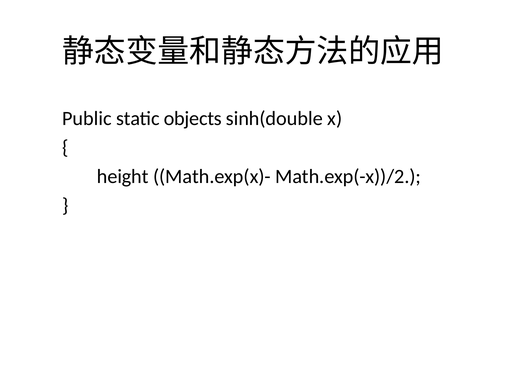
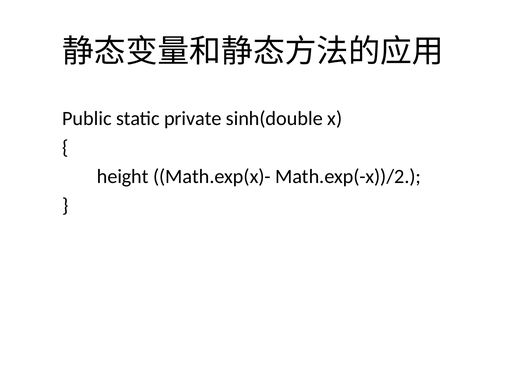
objects: objects -> private (193, 118)
